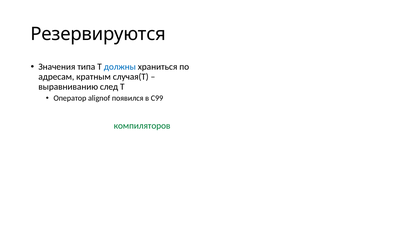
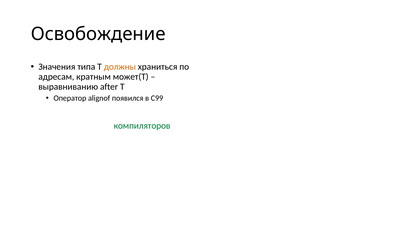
Резервируются: Резервируются -> Освобождение (98, 34)
должны colour: blue -> orange (120, 67)
случая(T: случая(T -> может(T (131, 77)
выравниванию след: след -> after (109, 87)
